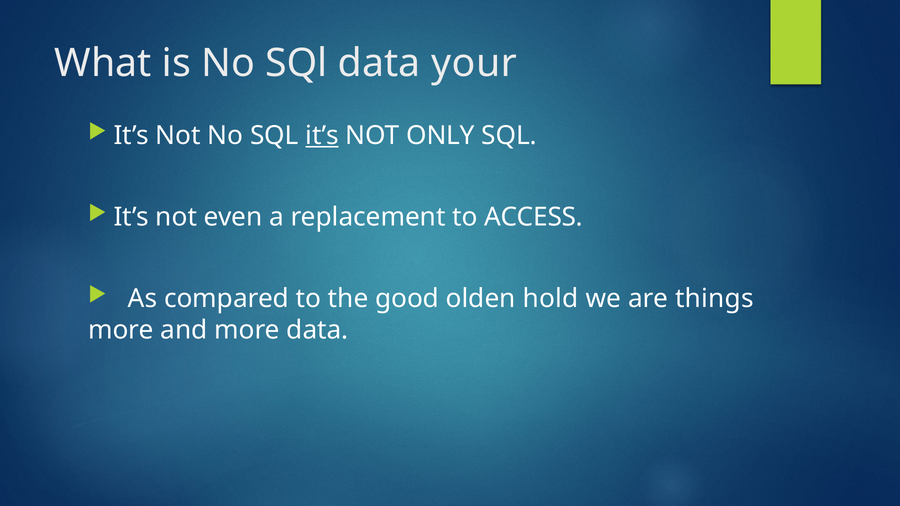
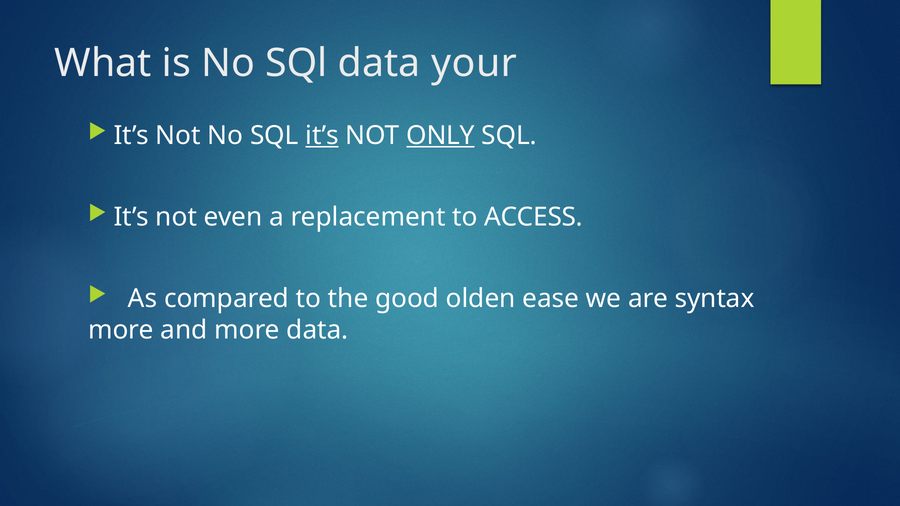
ONLY underline: none -> present (440, 135)
hold: hold -> ease (551, 299)
things: things -> syntax (715, 299)
